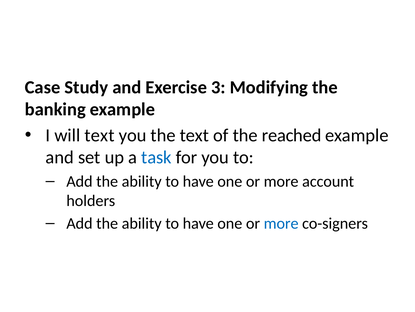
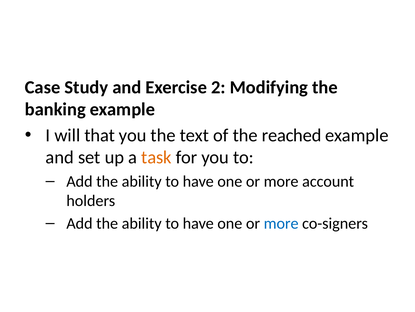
3: 3 -> 2 (218, 87)
will text: text -> that (100, 135)
task colour: blue -> orange (156, 157)
